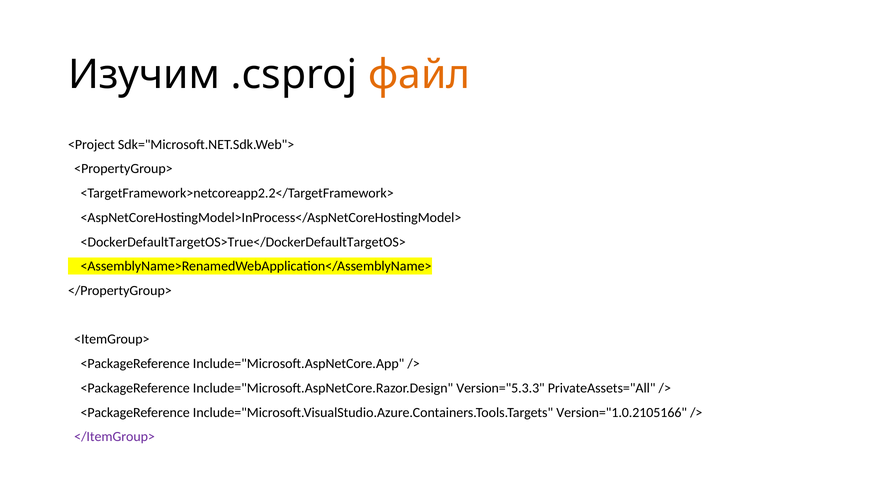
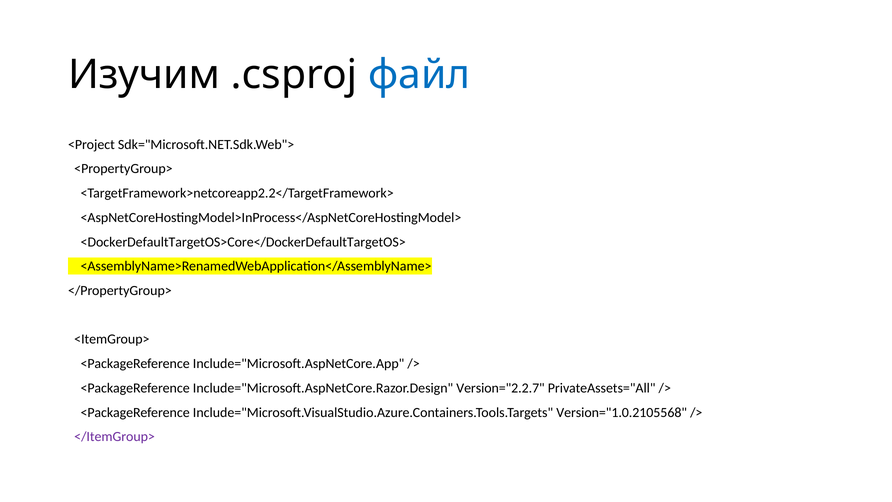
файл colour: orange -> blue (419, 75)
<DockerDefaultTargetOS>True</DockerDefaultTargetOS>: <DockerDefaultTargetOS>True</DockerDefaultTargetOS> -> <DockerDefaultTargetOS>Core</DockerDefaultTargetOS> (243, 242)
Version="5.3.3: Version="5.3.3 -> Version="2.2.7 (500, 388)
Version="1.0.2105166: Version="1.0.2105166 -> Version="1.0.2105568 (622, 412)
